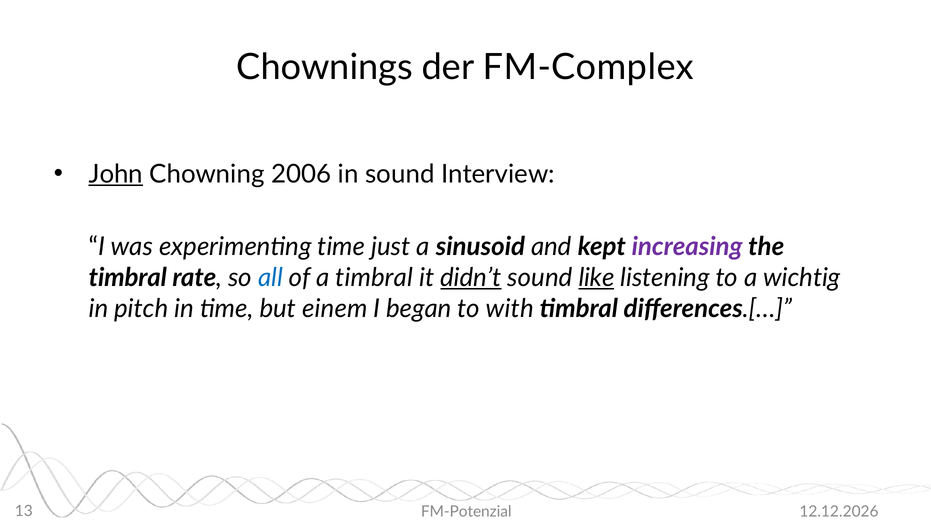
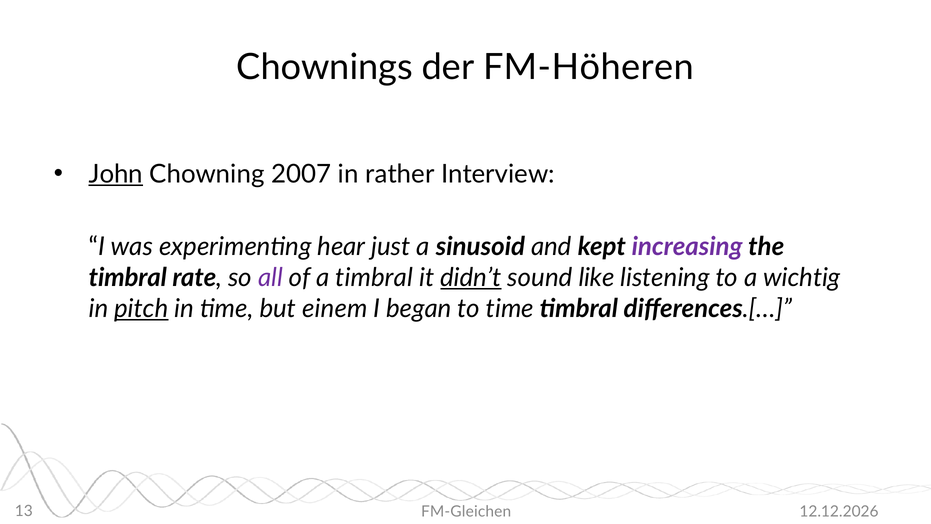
FM-Complex: FM-Complex -> FM-Höheren (588, 67)
2006: 2006 -> 2007 (301, 174)
in sound: sound -> rather (400, 174)
experimenting time: time -> hear (341, 246)
all colour: blue -> purple (270, 277)
like underline: present -> none (596, 277)
pitch underline: none -> present (141, 309)
to with: with -> time (510, 309)
FM-Potenzial: FM-Potenzial -> FM-Gleichen (466, 511)
